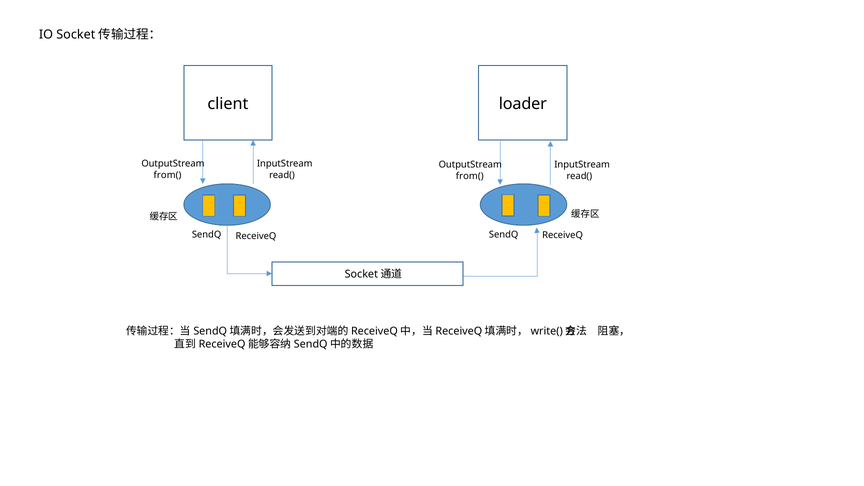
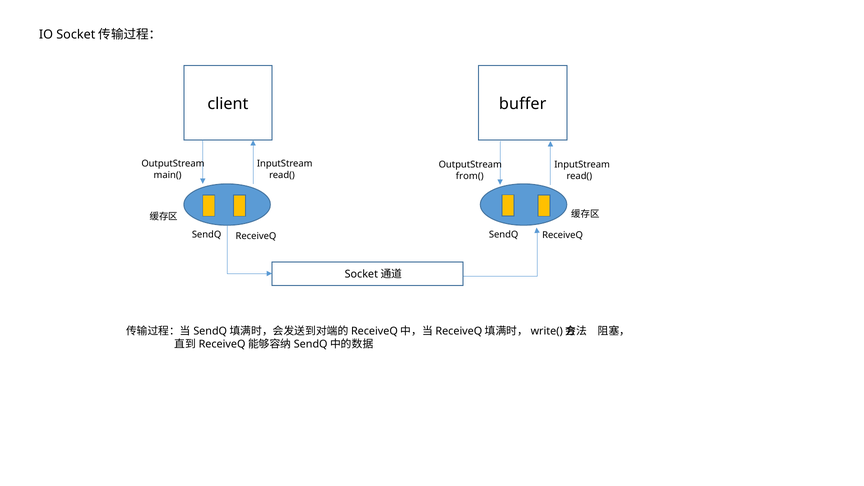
loader: loader -> buffer (523, 104)
from(: from( -> main( (168, 175)
